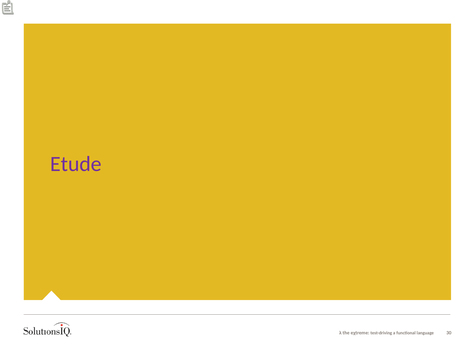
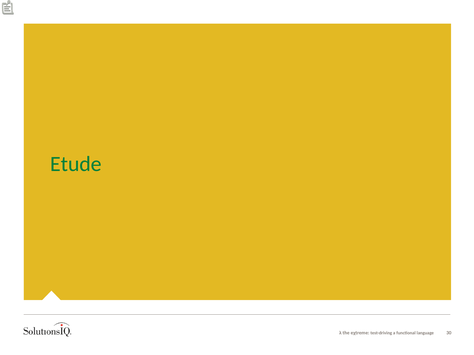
Etude colour: purple -> green (76, 164)
